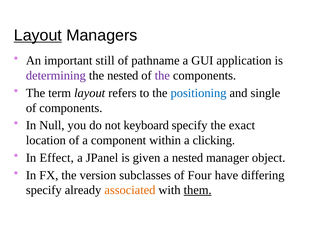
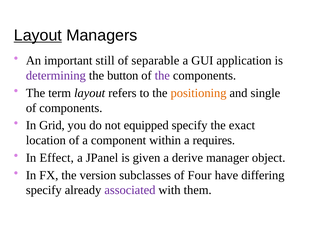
pathname: pathname -> separable (155, 61)
the nested: nested -> button (123, 76)
positioning colour: blue -> orange (199, 93)
Null: Null -> Grid (52, 125)
keyboard: keyboard -> equipped (146, 125)
clicking: clicking -> requires (214, 140)
a nested: nested -> derive (188, 158)
associated colour: orange -> purple (130, 190)
them underline: present -> none (198, 190)
